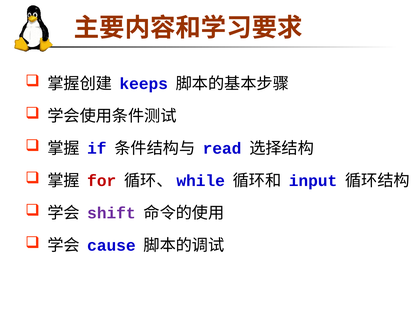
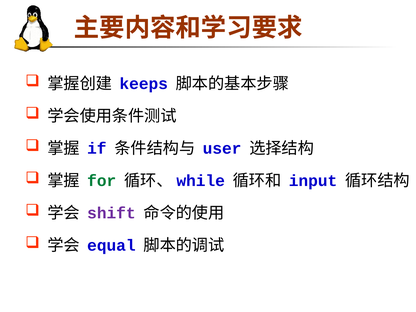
read: read -> user (222, 148)
for colour: red -> green (102, 181)
cause: cause -> equal (111, 246)
